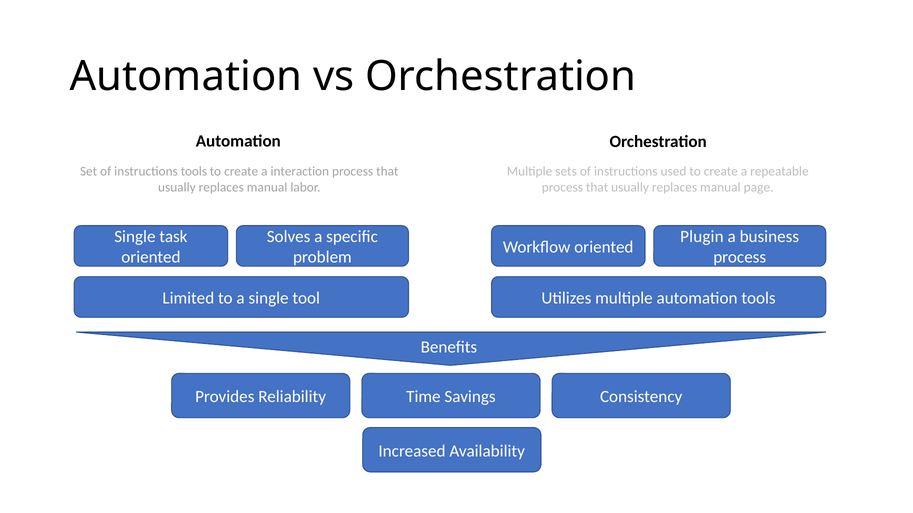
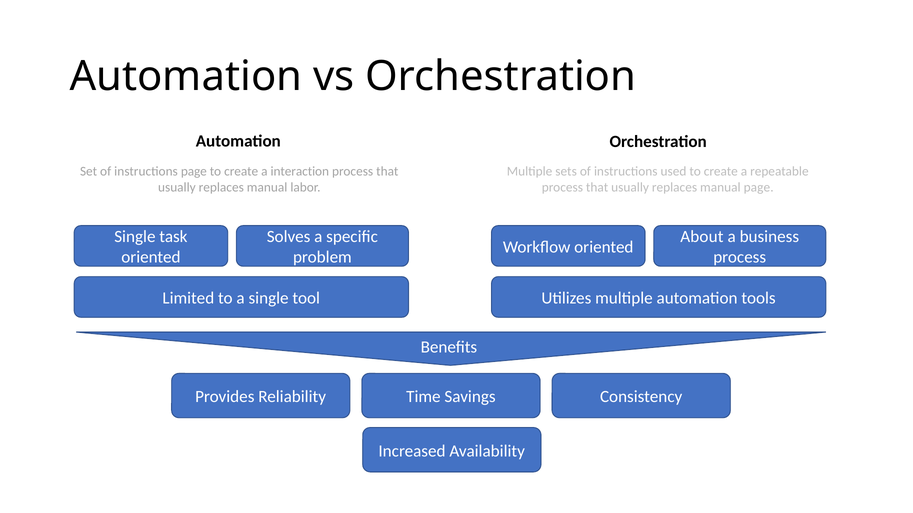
instructions tools: tools -> page (194, 172)
Plugin: Plugin -> About (702, 237)
